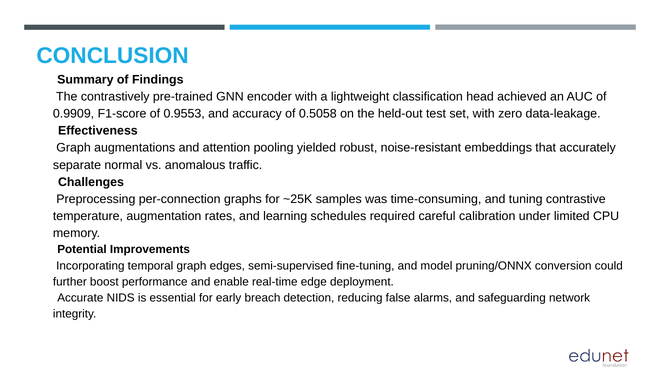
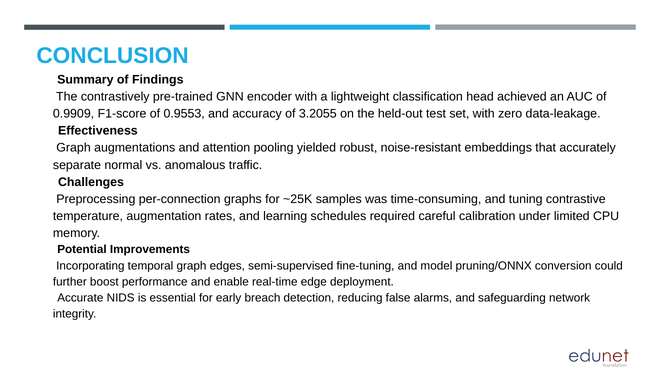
0.5058: 0.5058 -> 3.2055 (318, 114)
